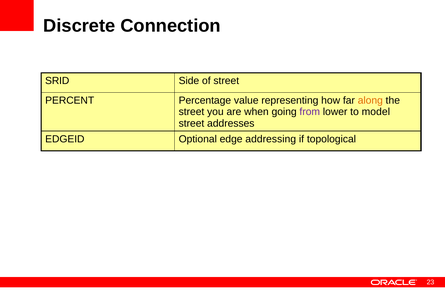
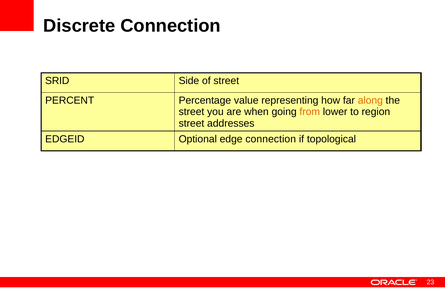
from colour: purple -> orange (310, 112)
model: model -> region (376, 112)
edge addressing: addressing -> connection (271, 139)
